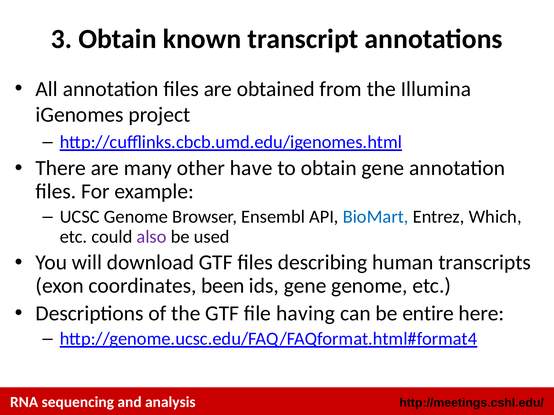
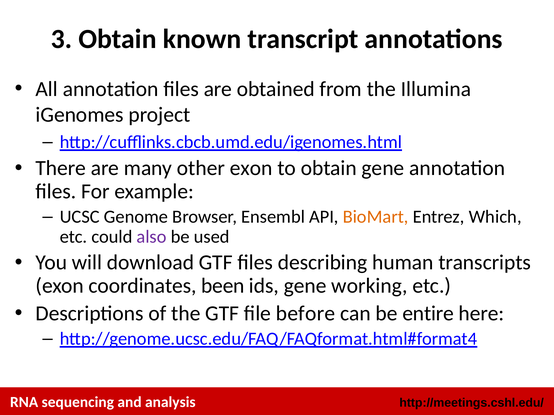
other have: have -> exon (251, 168)
BioMart colour: blue -> orange (376, 217)
gene genome: genome -> working (369, 286)
having: having -> before (305, 314)
